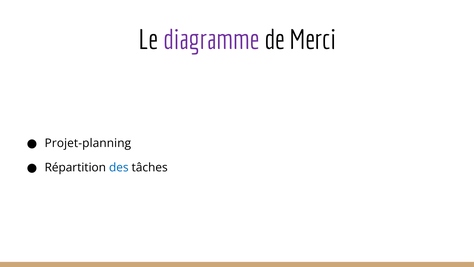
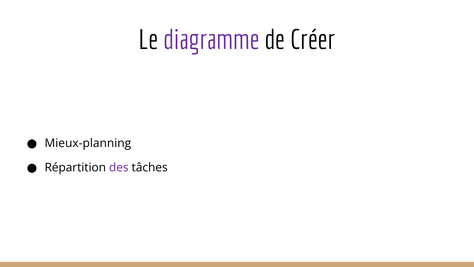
Merci: Merci -> Créer (313, 40)
Projet-planning: Projet-planning -> Mieux-planning (88, 143)
des colour: blue -> purple (119, 167)
